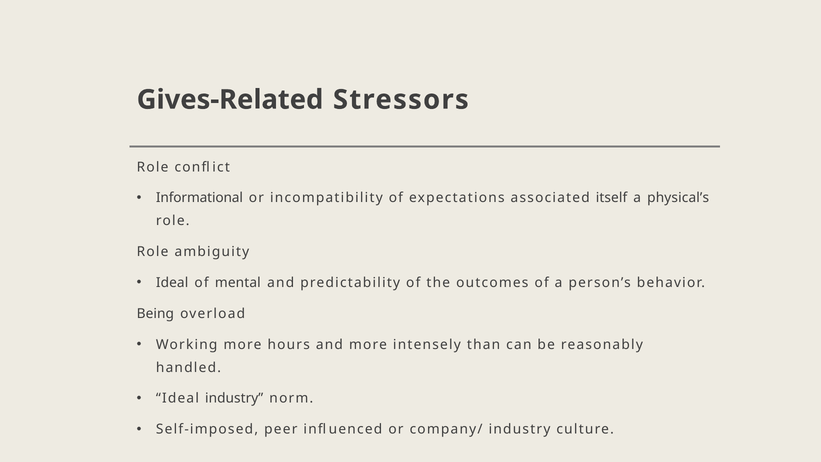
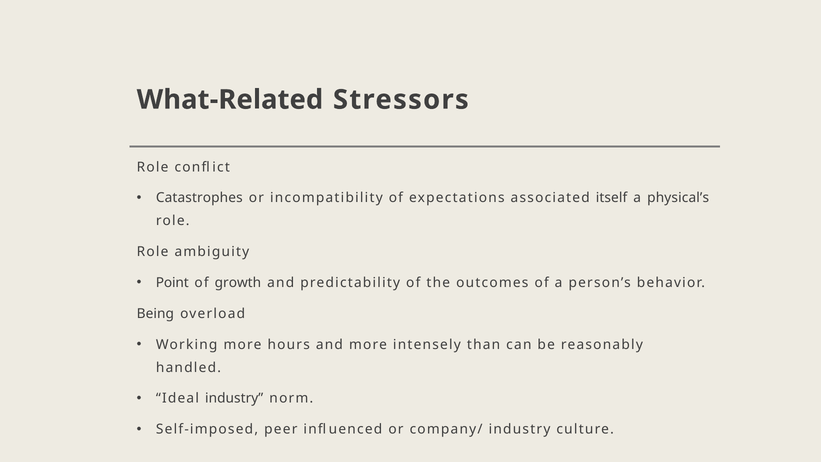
Gives-Related: Gives-Related -> What-Related (230, 100)
Informational: Informational -> Catastrophes (199, 198)
Ideal: Ideal -> Point (172, 283)
mental: mental -> growth (238, 283)
